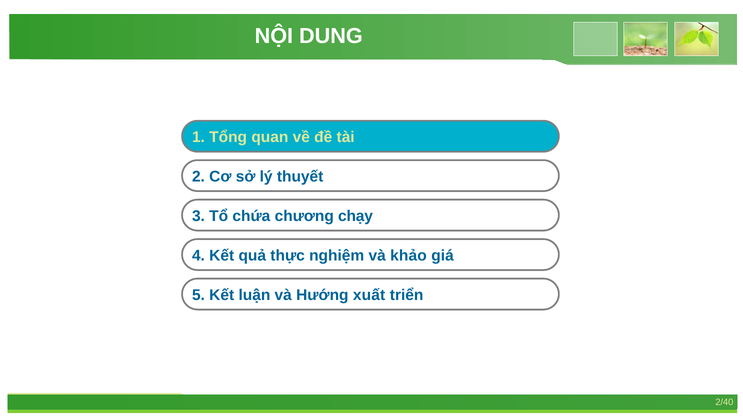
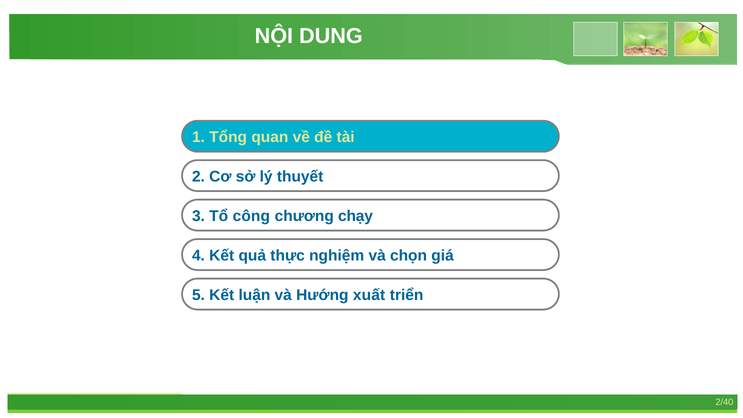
chứa: chứa -> công (251, 216)
khảo: khảo -> chọn (409, 256)
